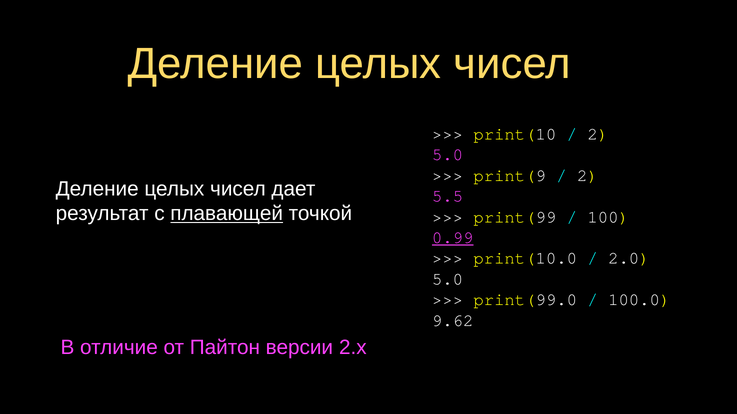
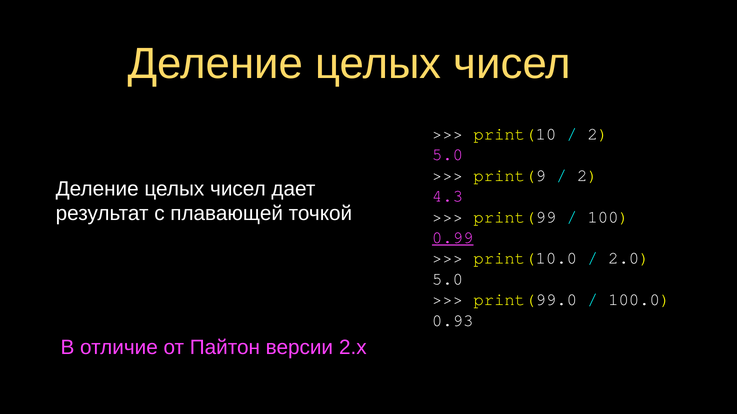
5.5: 5.5 -> 4.3 (447, 196)
плавающей underline: present -> none (227, 214)
9.62: 9.62 -> 0.93 (453, 321)
